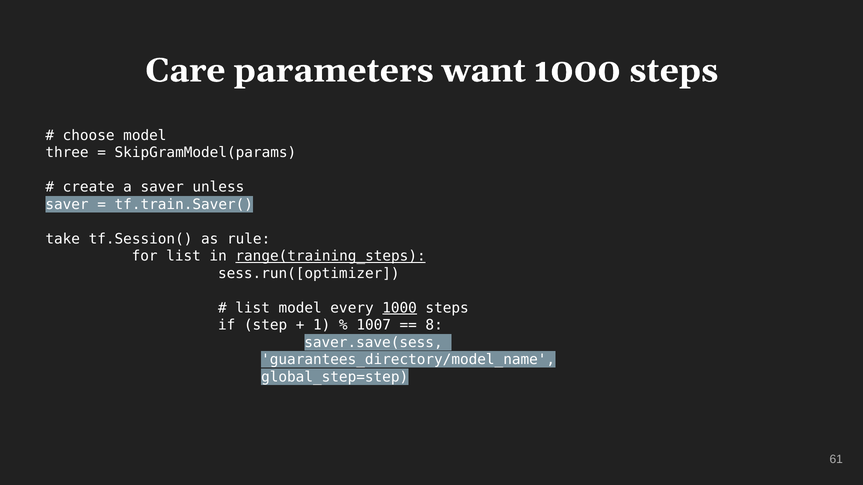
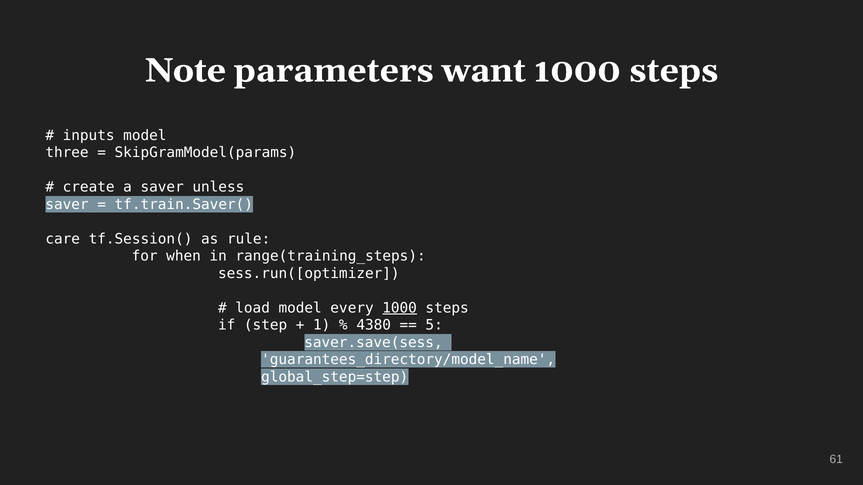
Care: Care -> Note (185, 70)
choose: choose -> inputs (89, 136)
take: take -> care (63, 239)
for list: list -> when (184, 256)
range(training_steps underline: present -> none (331, 256)
list: list -> load (253, 308)
1007: 1007 -> 4380 (374, 325)
8: 8 -> 5 (434, 325)
